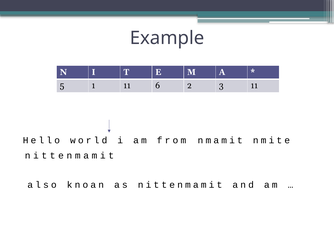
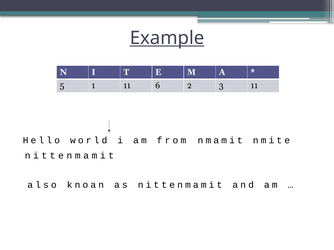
Example underline: none -> present (167, 38)
